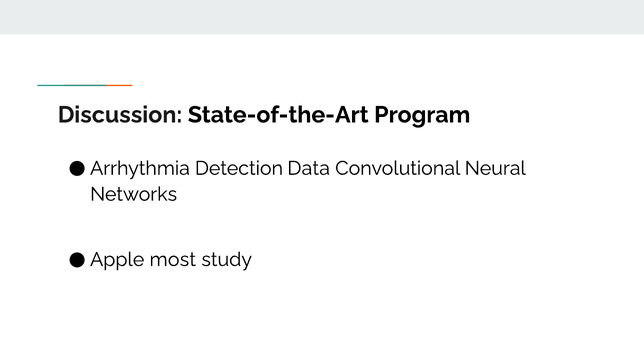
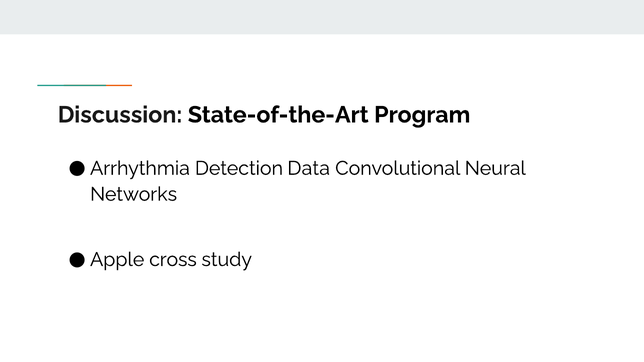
most: most -> cross (173, 260)
